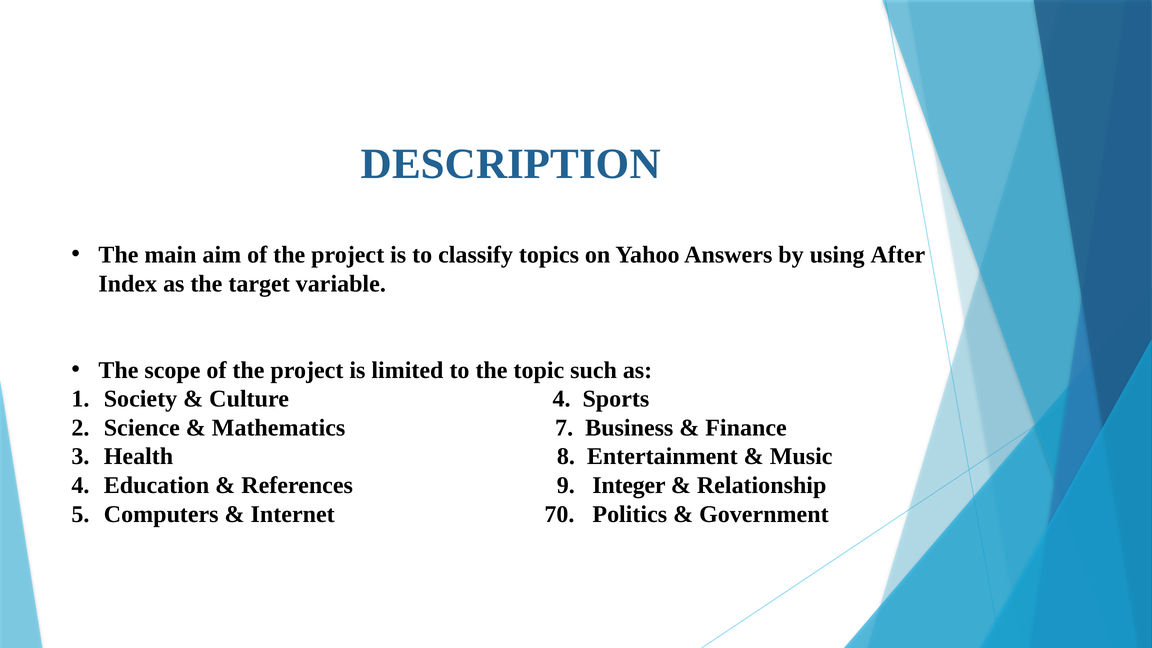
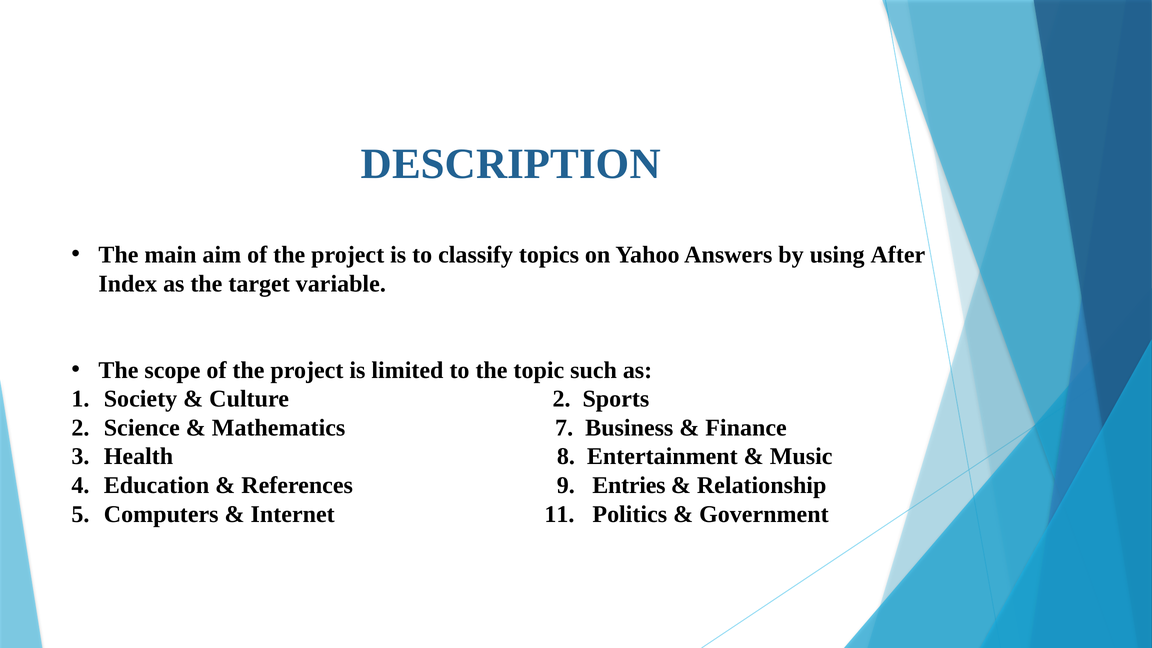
Culture 4: 4 -> 2 (562, 399)
Integer: Integer -> Entries (629, 485)
70: 70 -> 11 (559, 514)
